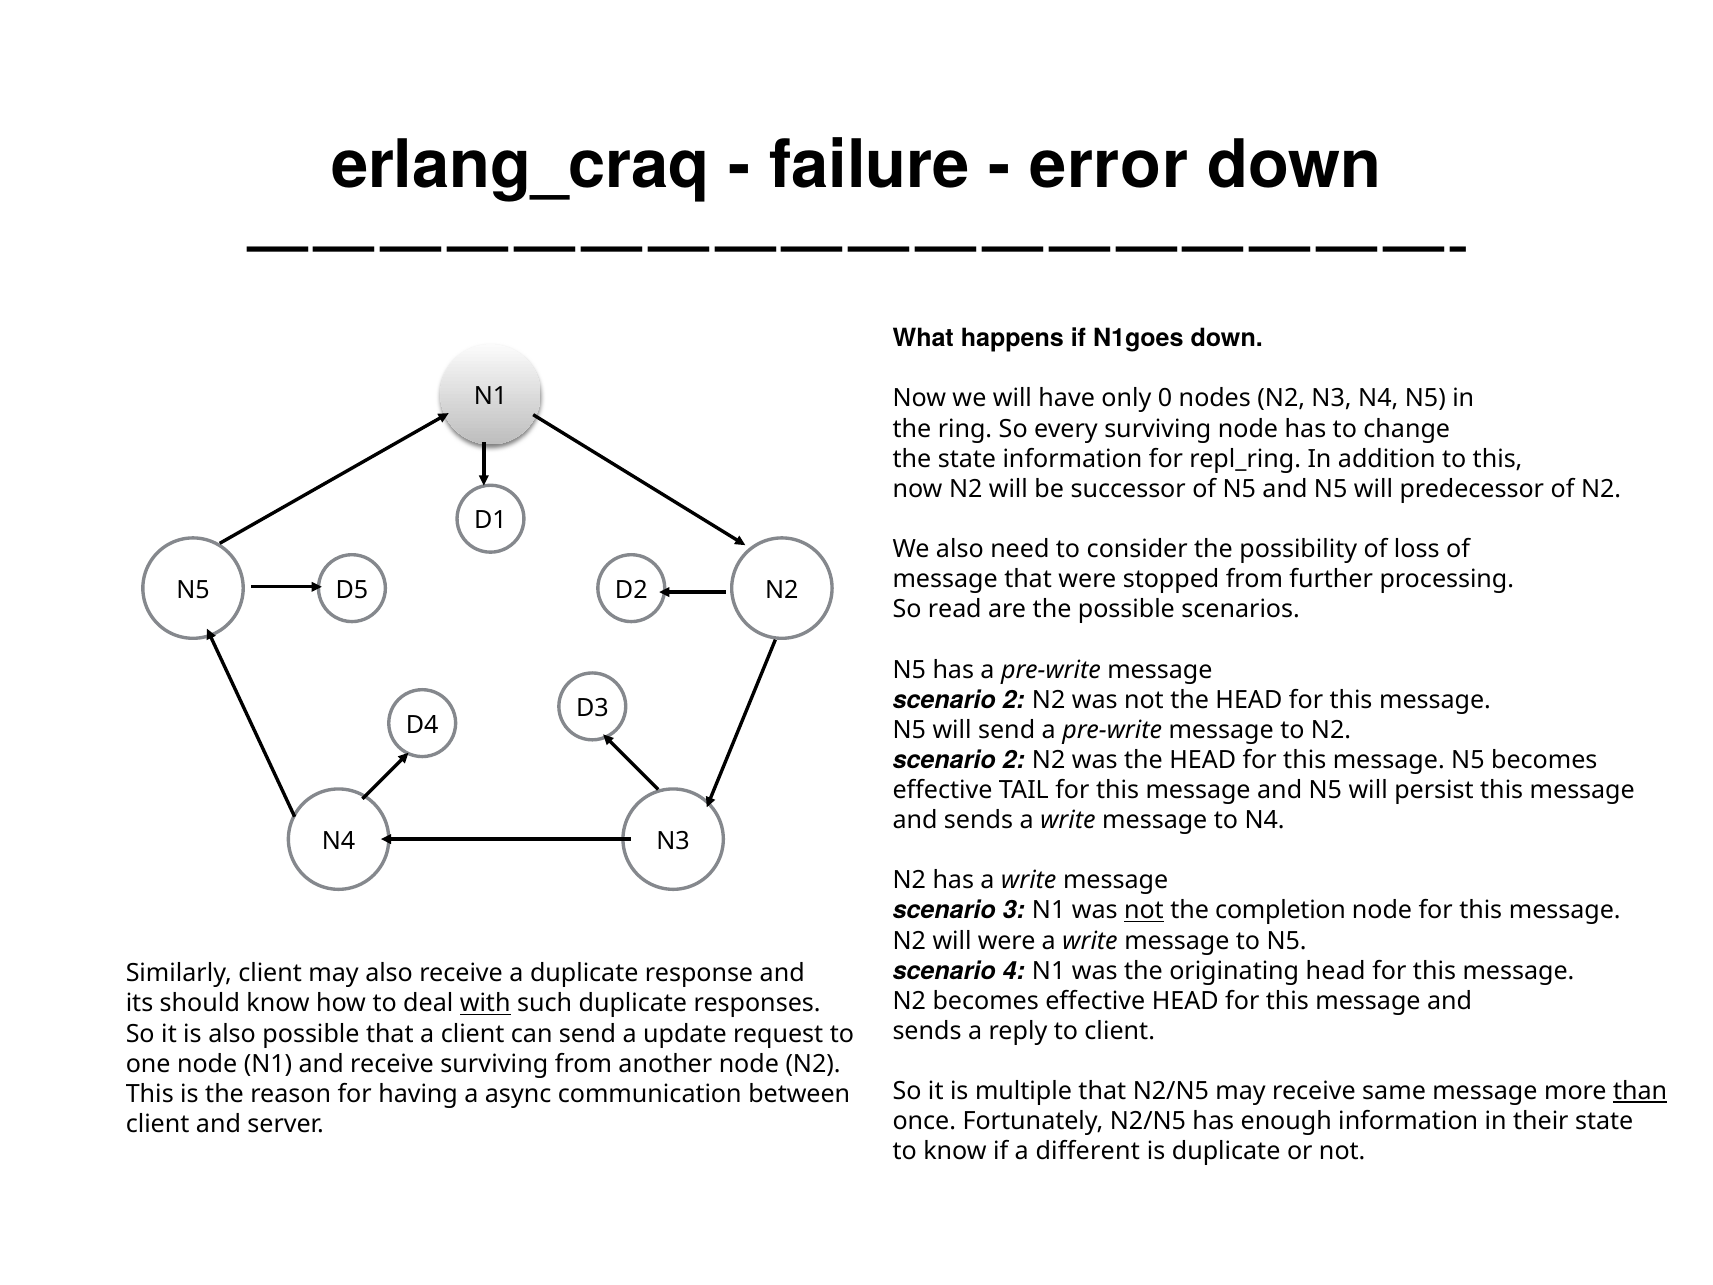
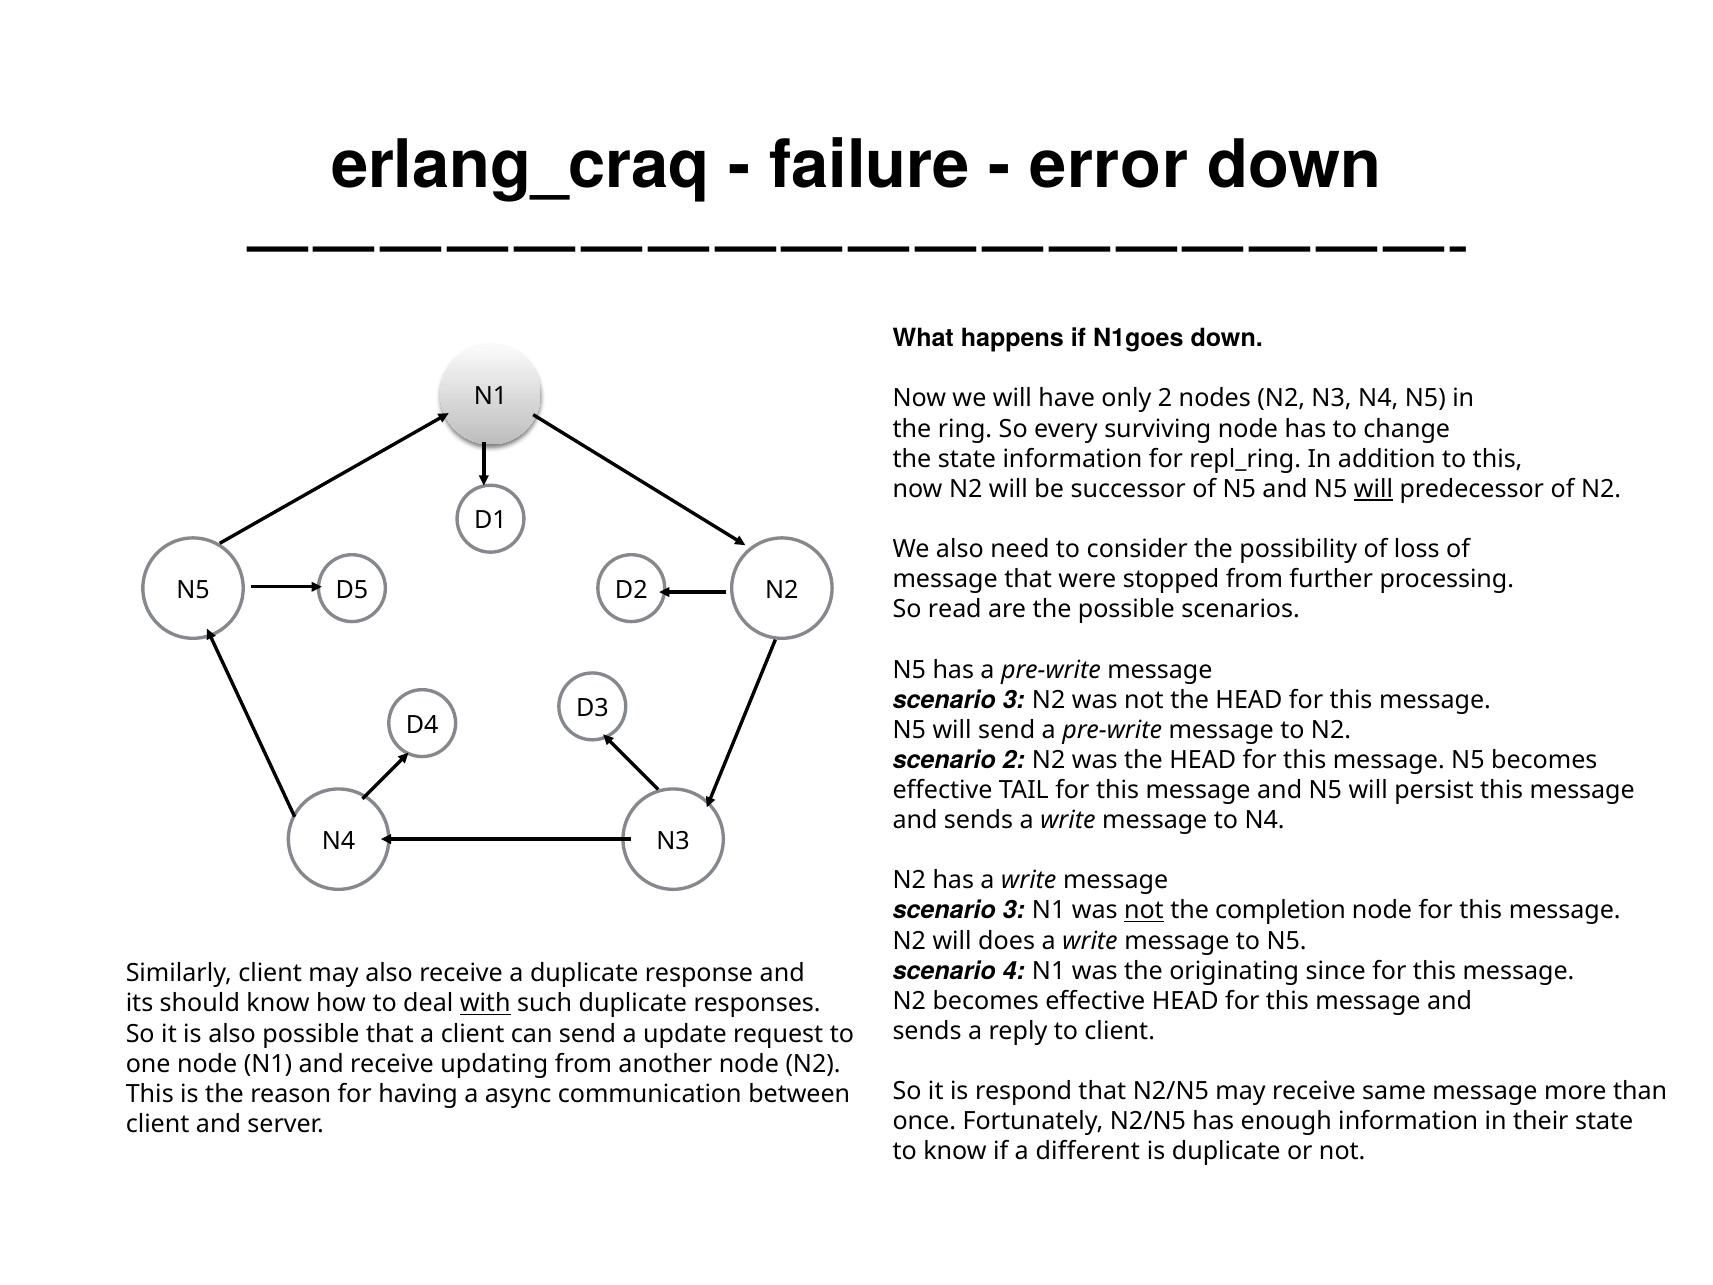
only 0: 0 -> 2 (1165, 399)
will underline: none -> present (1373, 489)
2: 2 -> 3 (1014, 700)
will were: were -> does (1007, 941)
originating head: head -> since (1336, 971)
receive surviving: surviving -> updating (494, 1064)
multiple: multiple -> respond (1024, 1091)
than underline: present -> none (1640, 1091)
